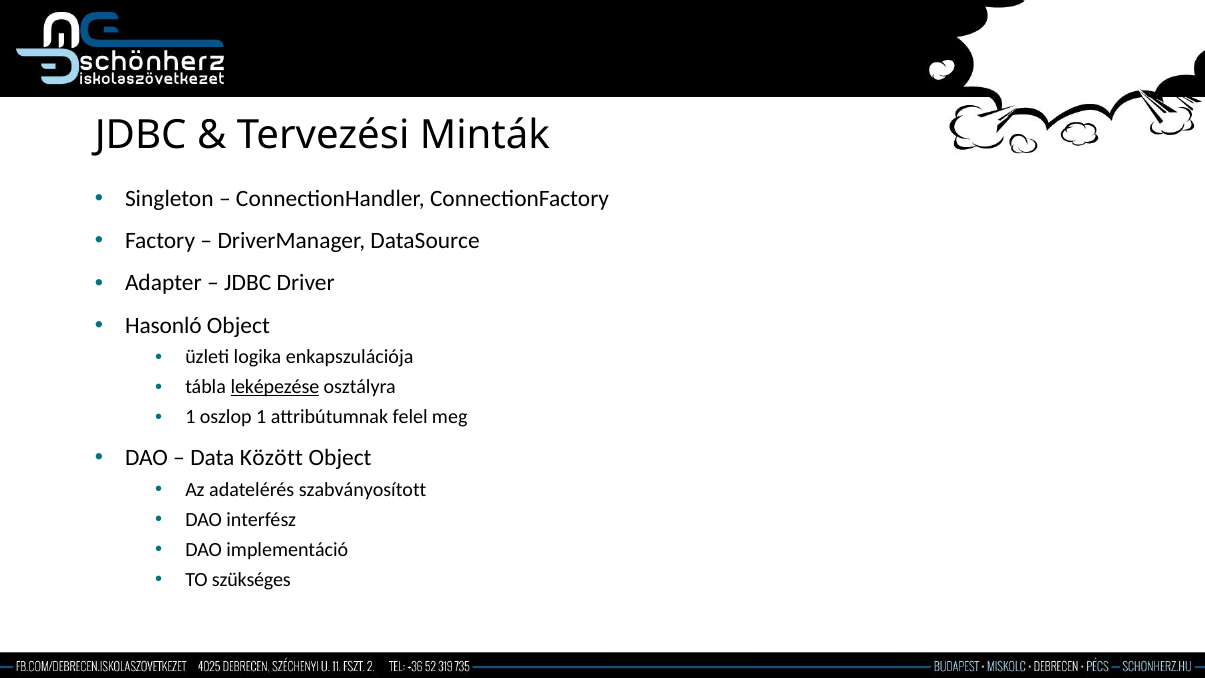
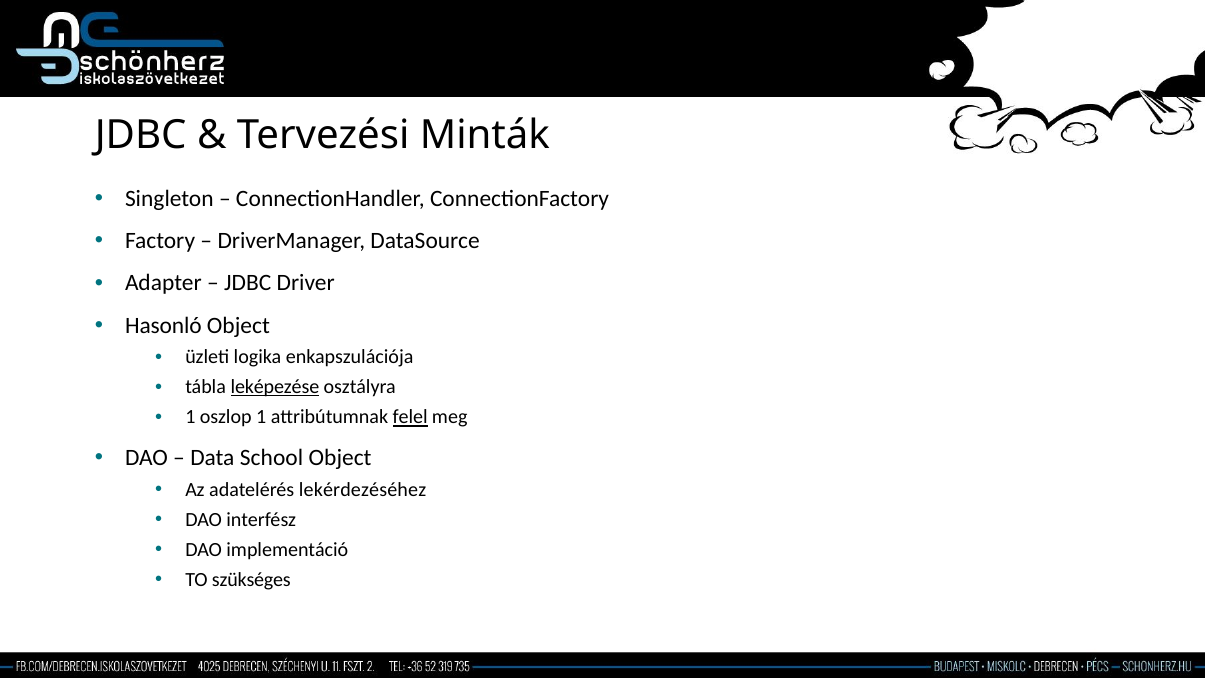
felel underline: none -> present (410, 417)
Között: Között -> School (272, 457)
szabványosított: szabványosított -> lekérdezéséhez (363, 489)
